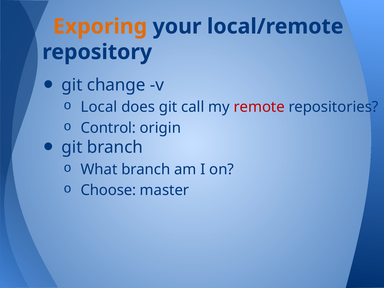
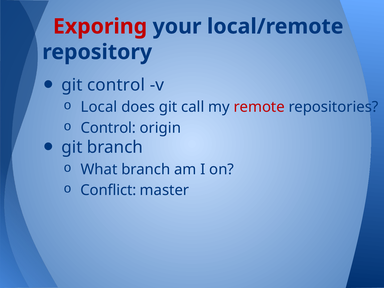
Exporing colour: orange -> red (100, 26)
git change: change -> control (116, 85)
Choose: Choose -> Conflict (108, 190)
